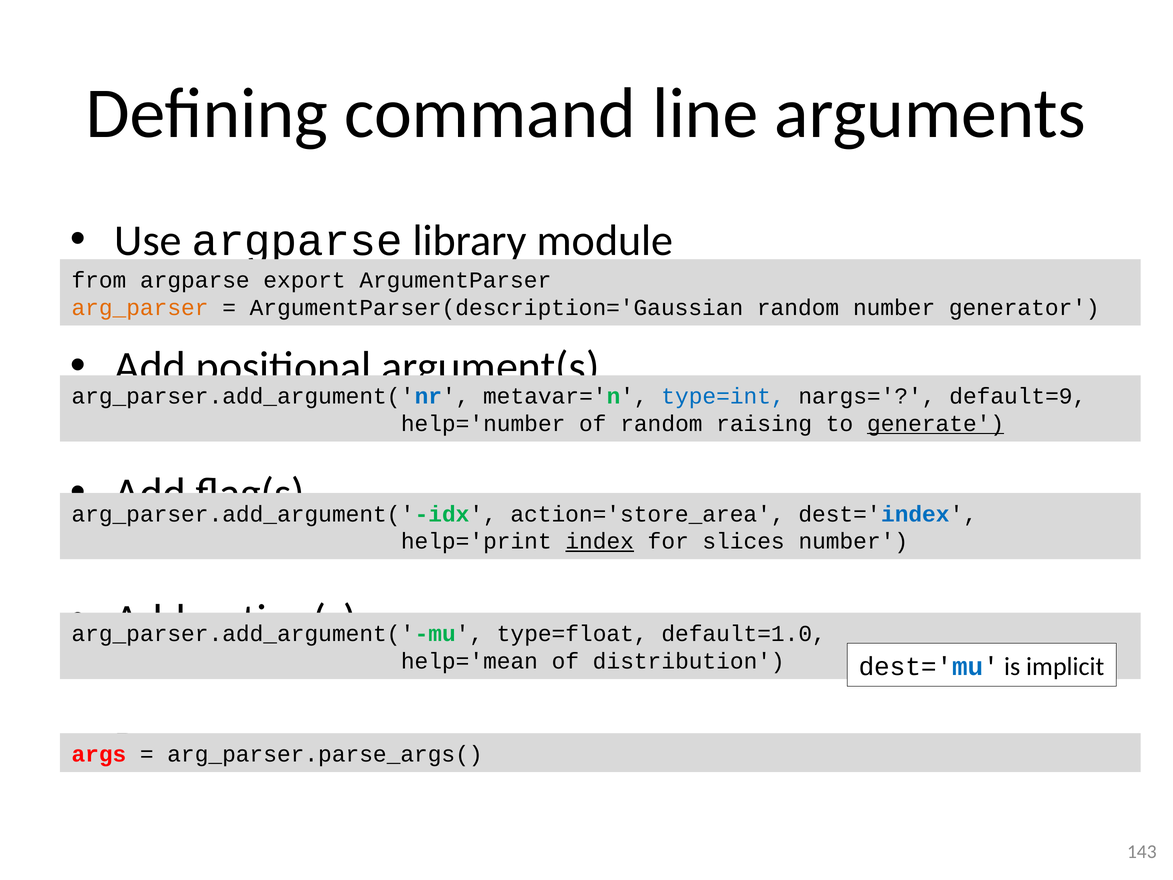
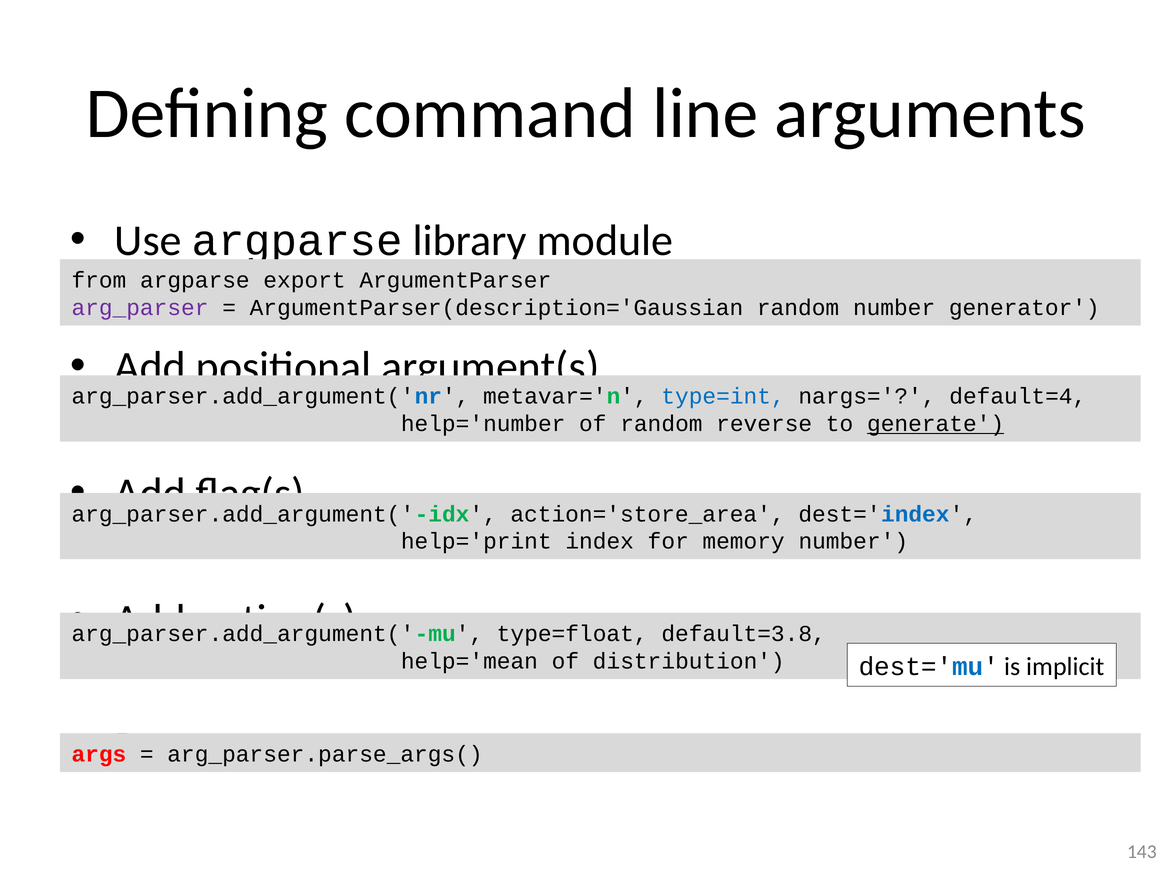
arg_parser colour: orange -> purple (140, 308)
default=9: default=9 -> default=4 (1018, 396)
raising: raising -> reverse (764, 424)
index underline: present -> none (600, 541)
slices: slices -> memory (744, 541)
default=1.0: default=1.0 -> default=3.8 (744, 634)
